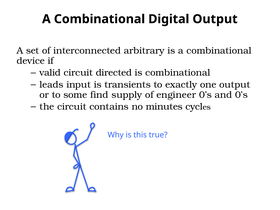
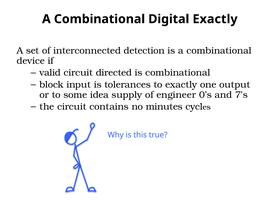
Digital Output: Output -> Exactly (215, 19)
arbitrary: arbitrary -> detection (144, 51)
leads: leads -> block (52, 85)
transients: transients -> tolerances (128, 85)
find: find -> idea (99, 95)
and 0’s: 0’s -> 7’s (241, 95)
